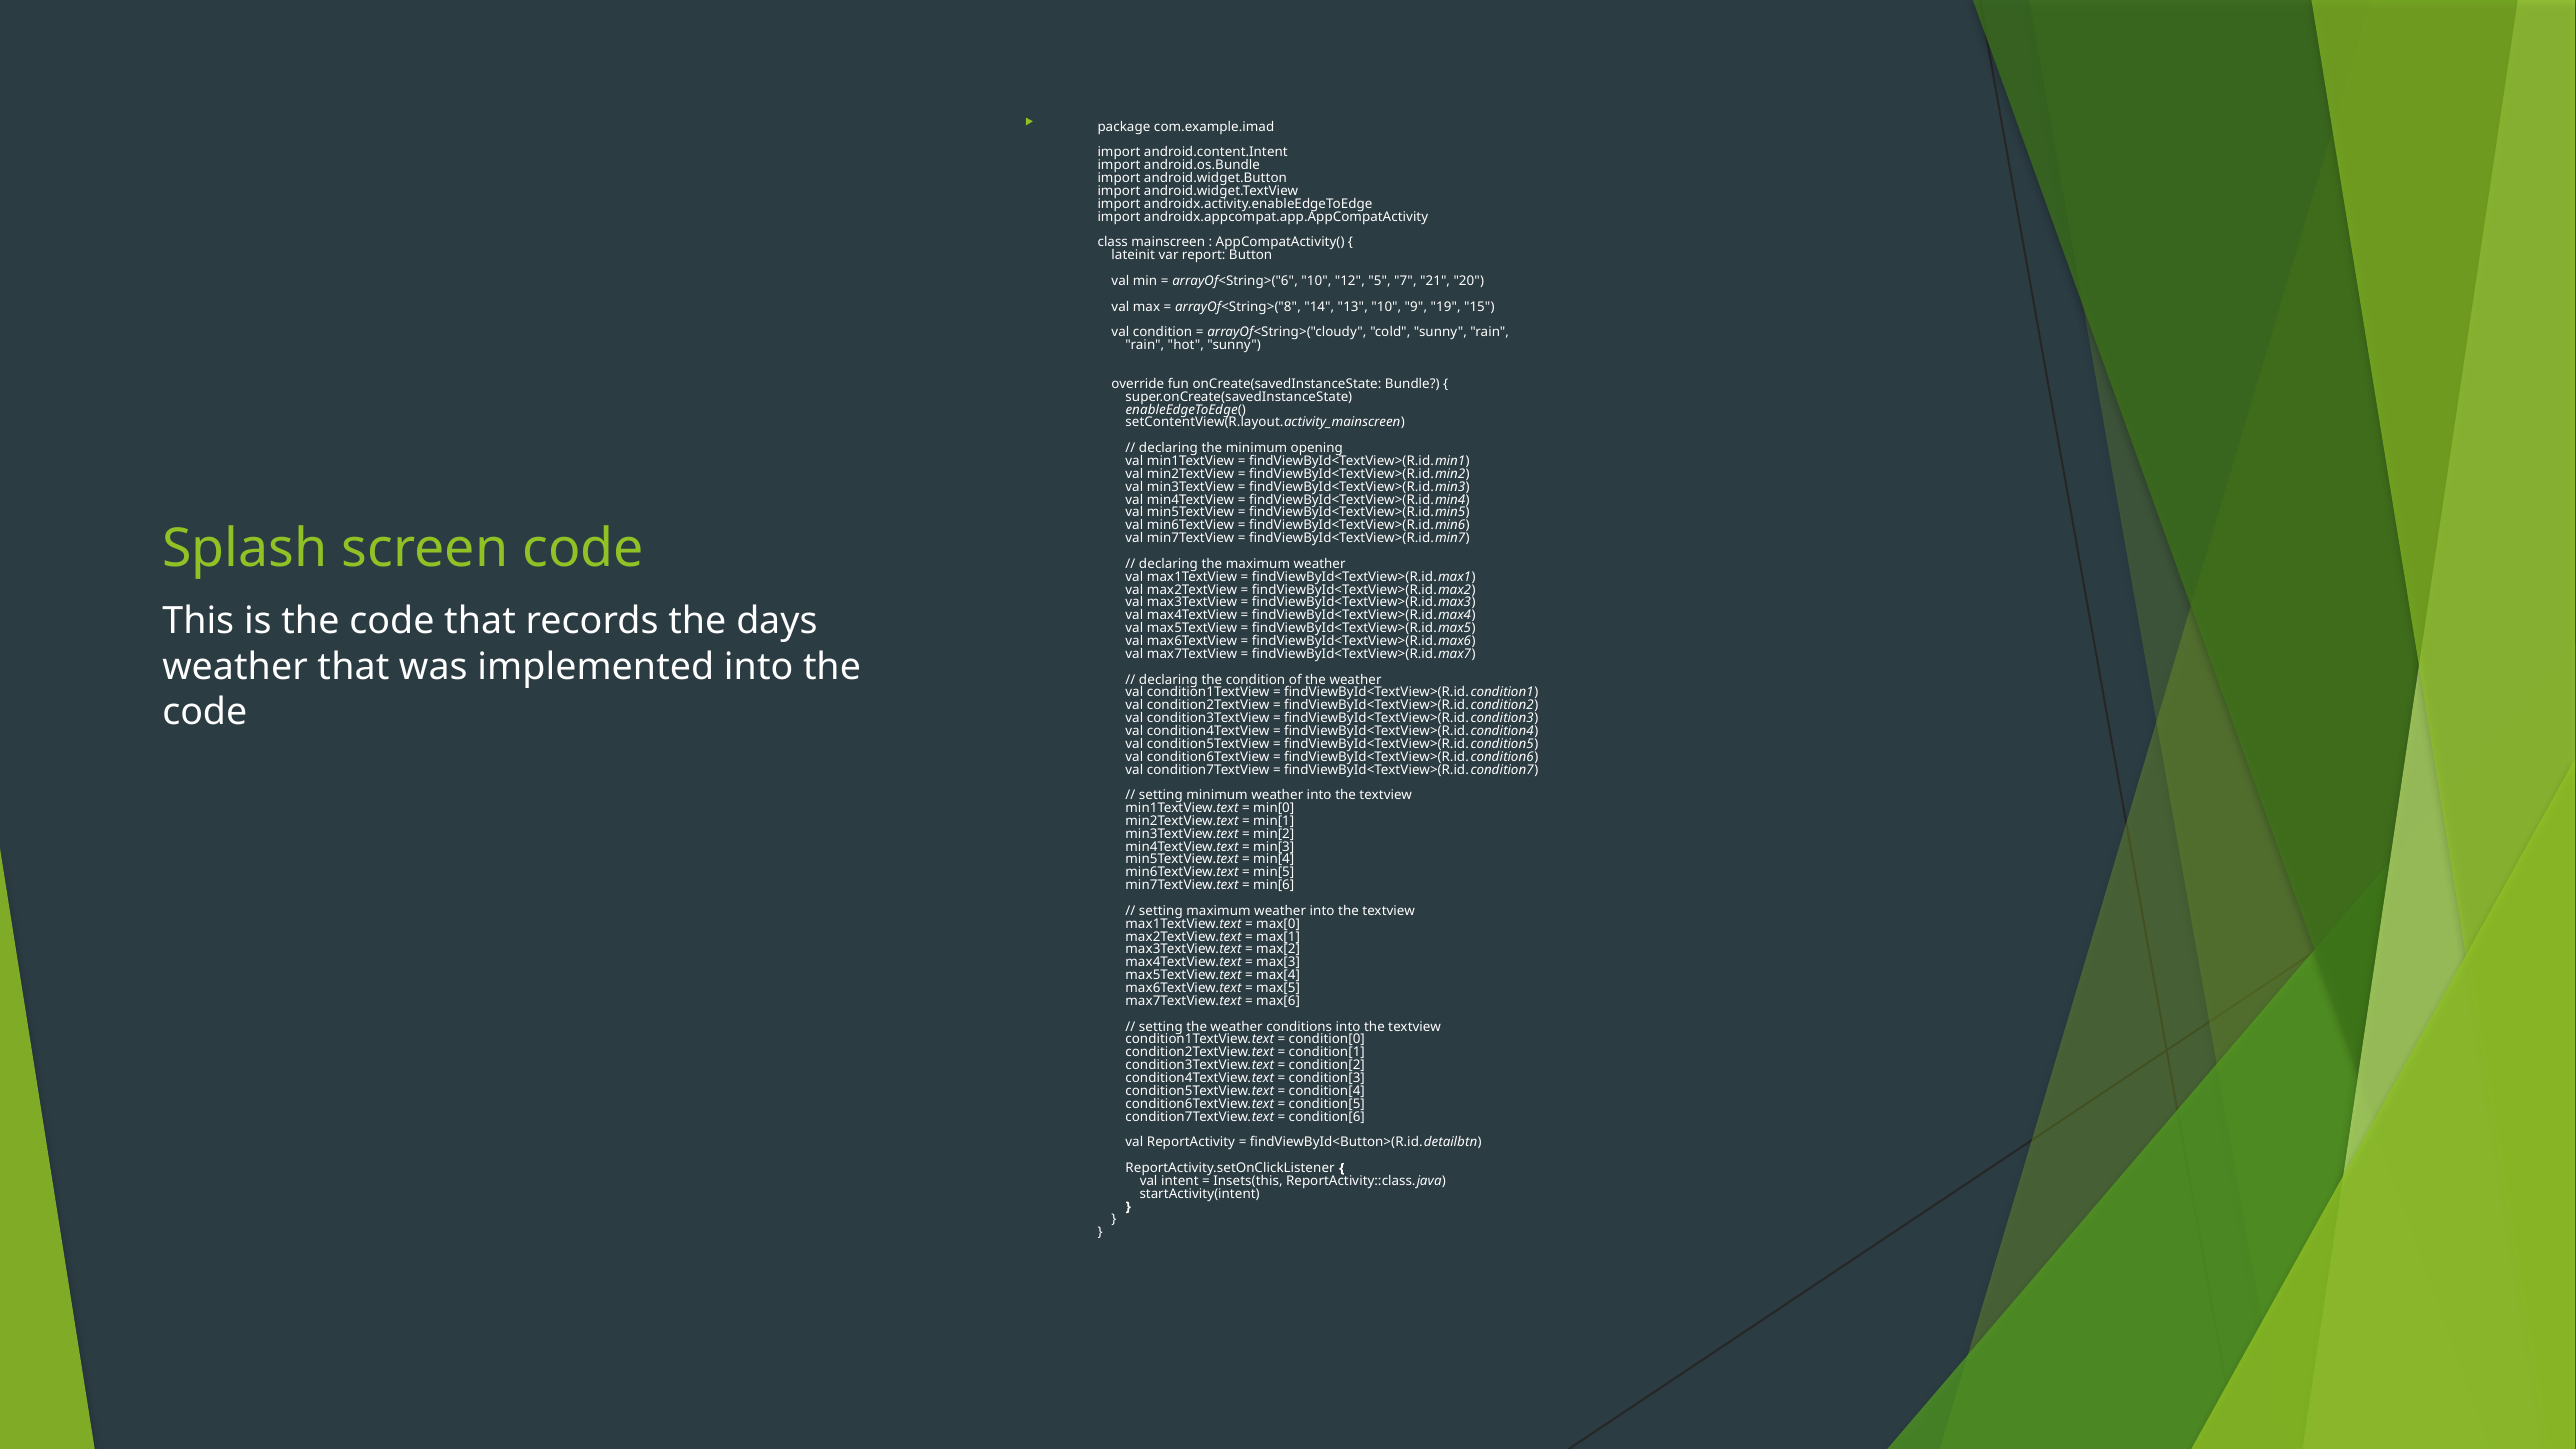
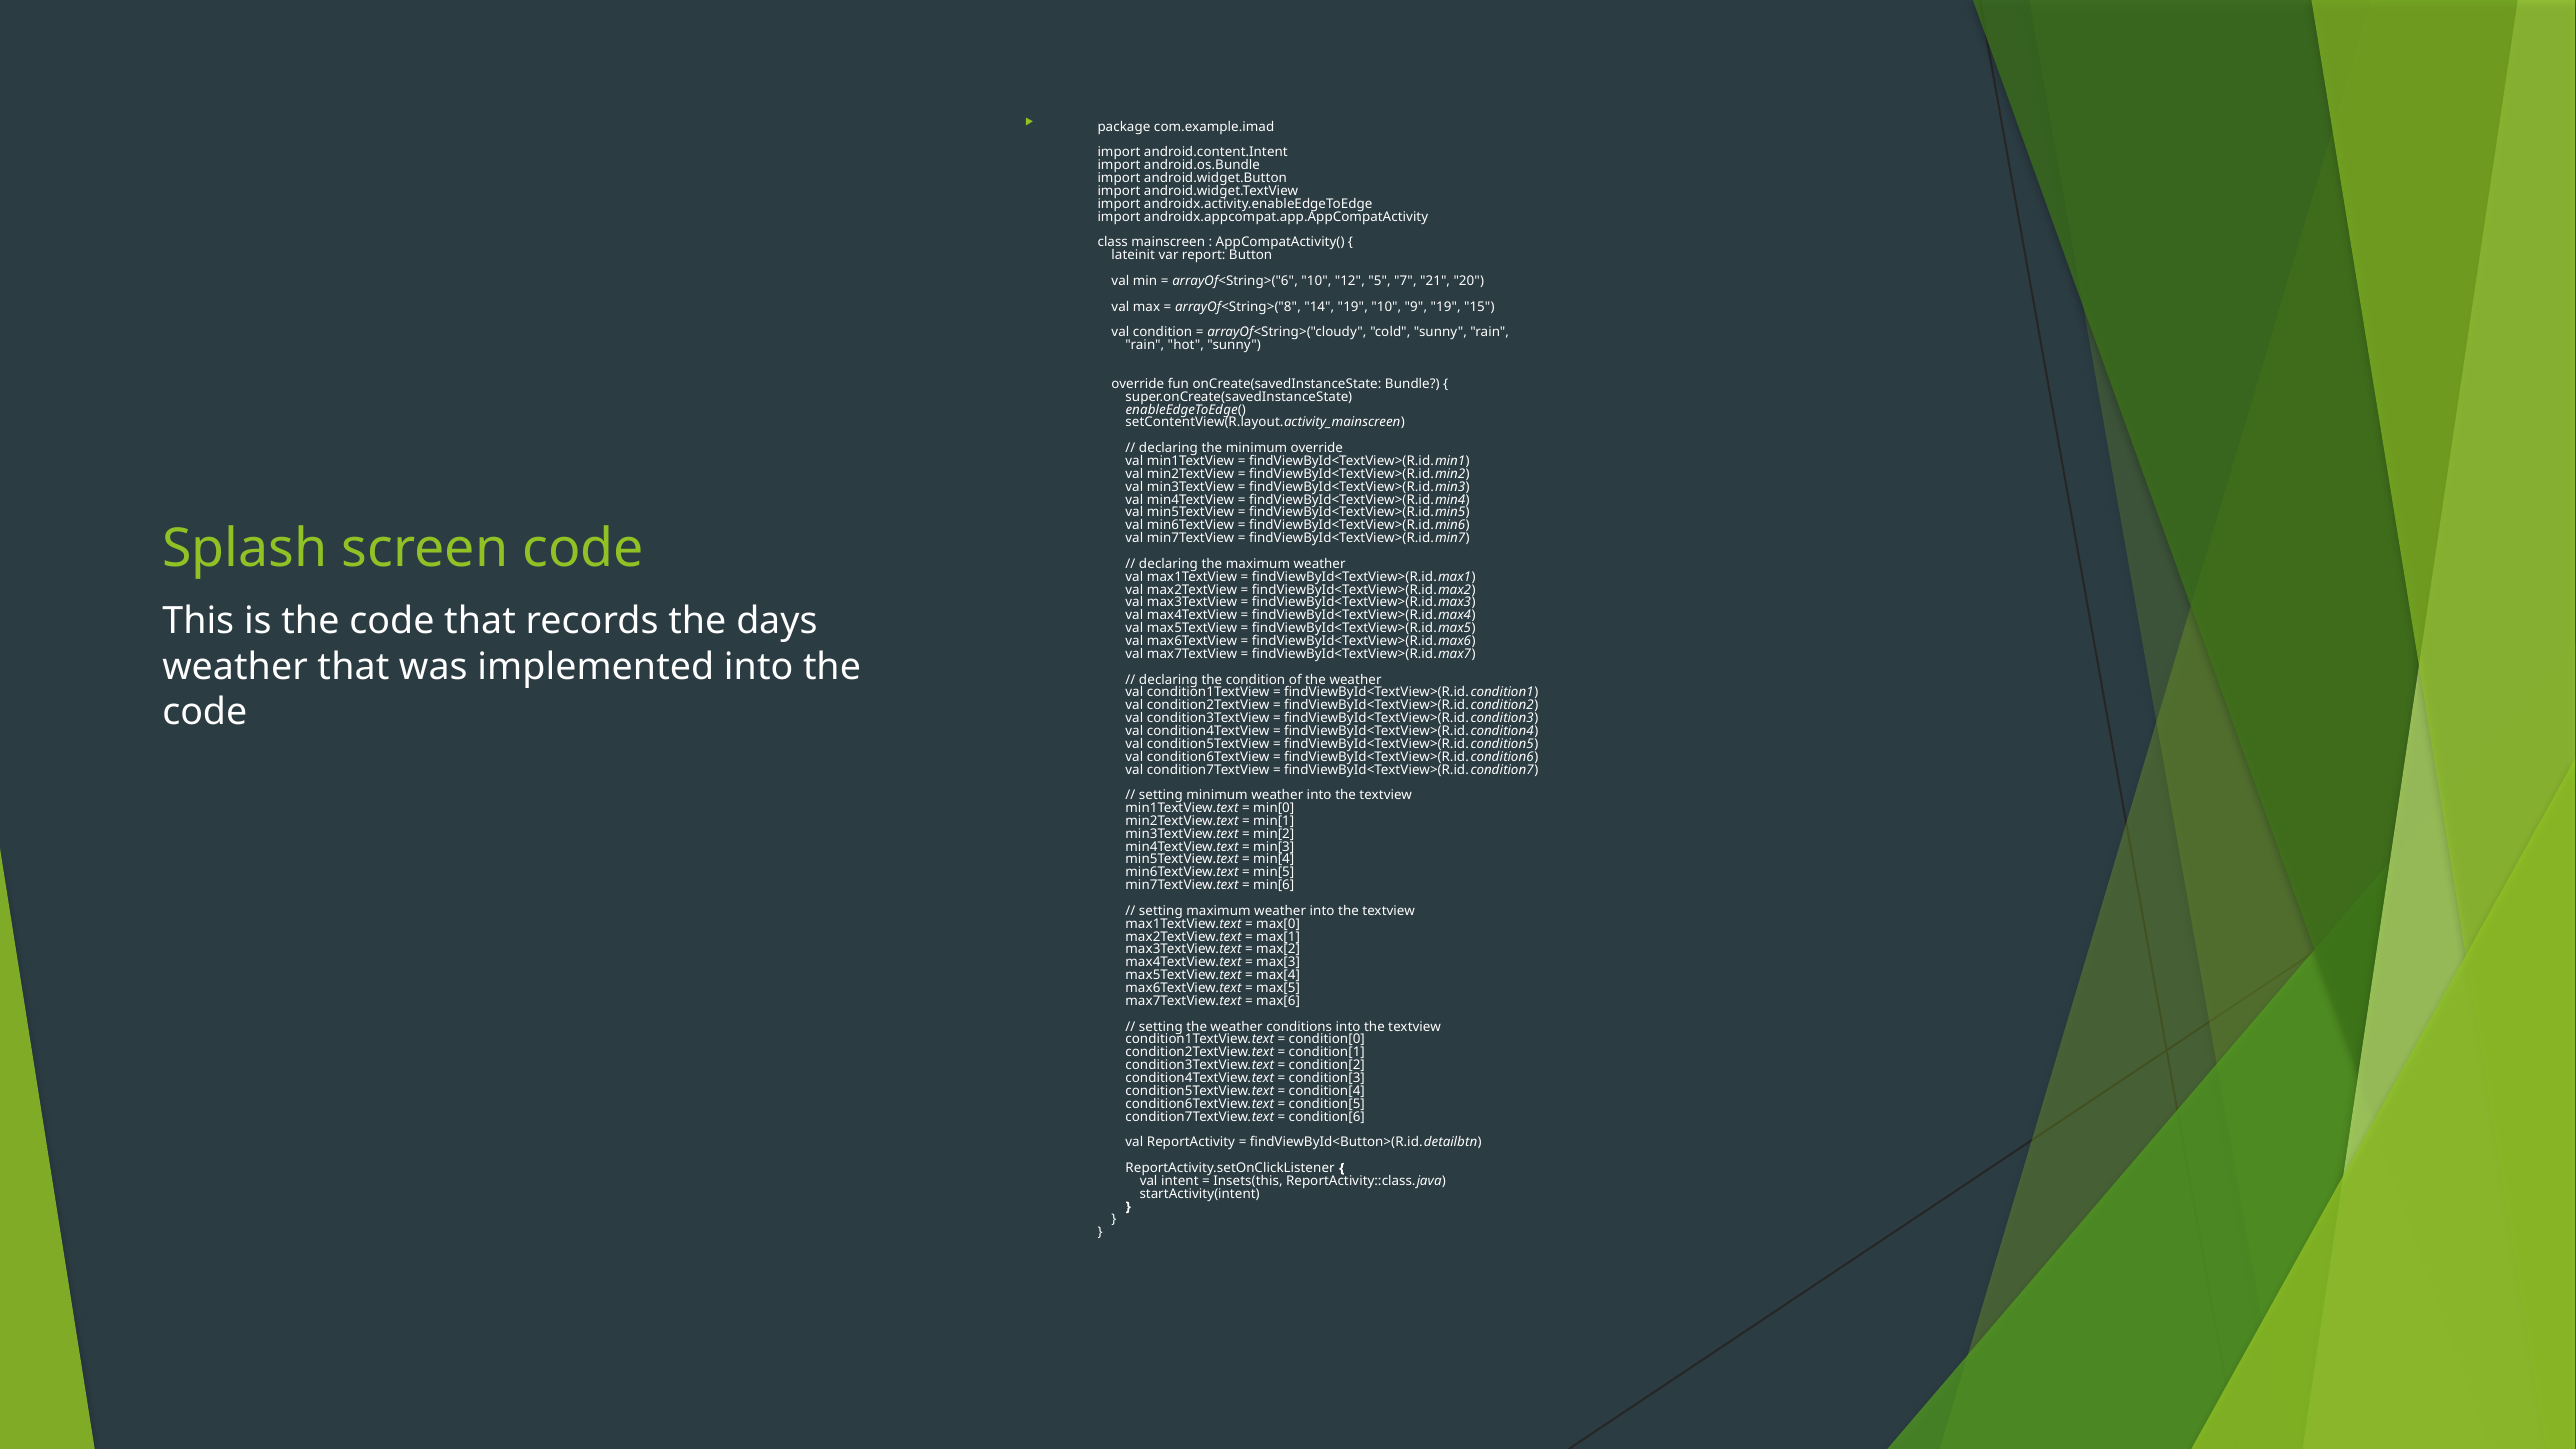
14 13: 13 -> 19 (1353, 307)
minimum opening: opening -> override (1317, 448)
